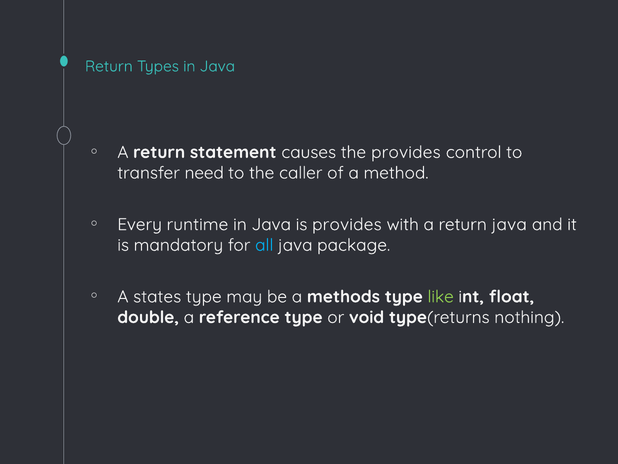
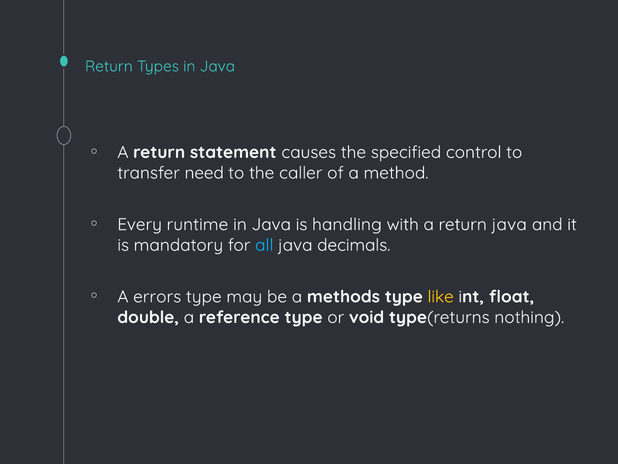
the provides: provides -> specified (406, 152)
is provides: provides -> handling (347, 224)
package: package -> decimals (354, 245)
states: states -> errors (157, 296)
like colour: light green -> yellow (441, 296)
